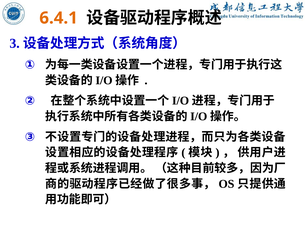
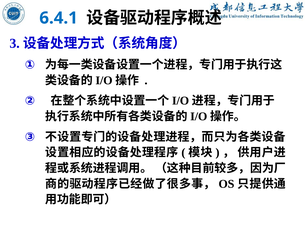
6.4.1 colour: orange -> blue (59, 18)
